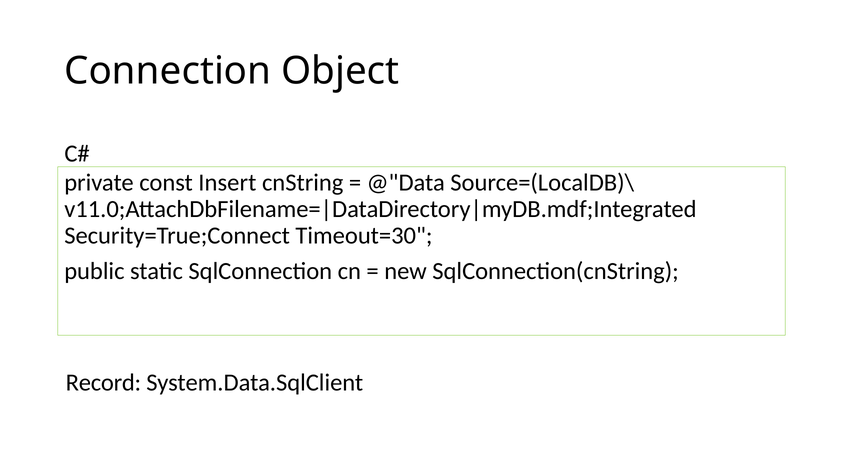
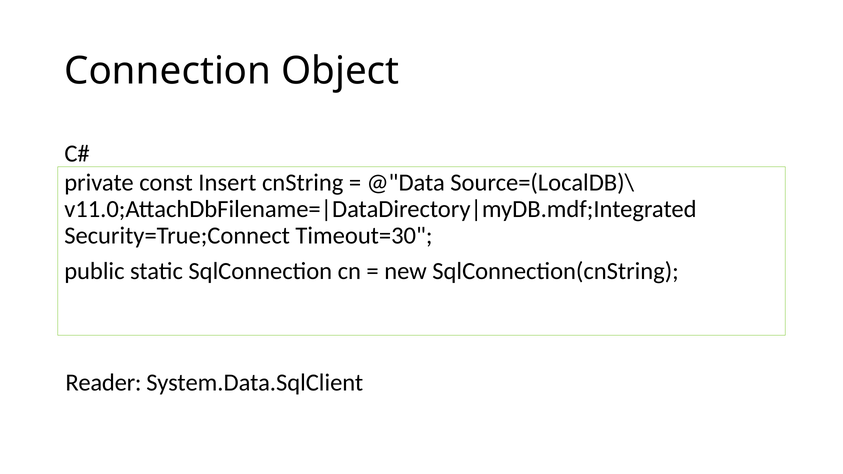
Record: Record -> Reader (103, 383)
